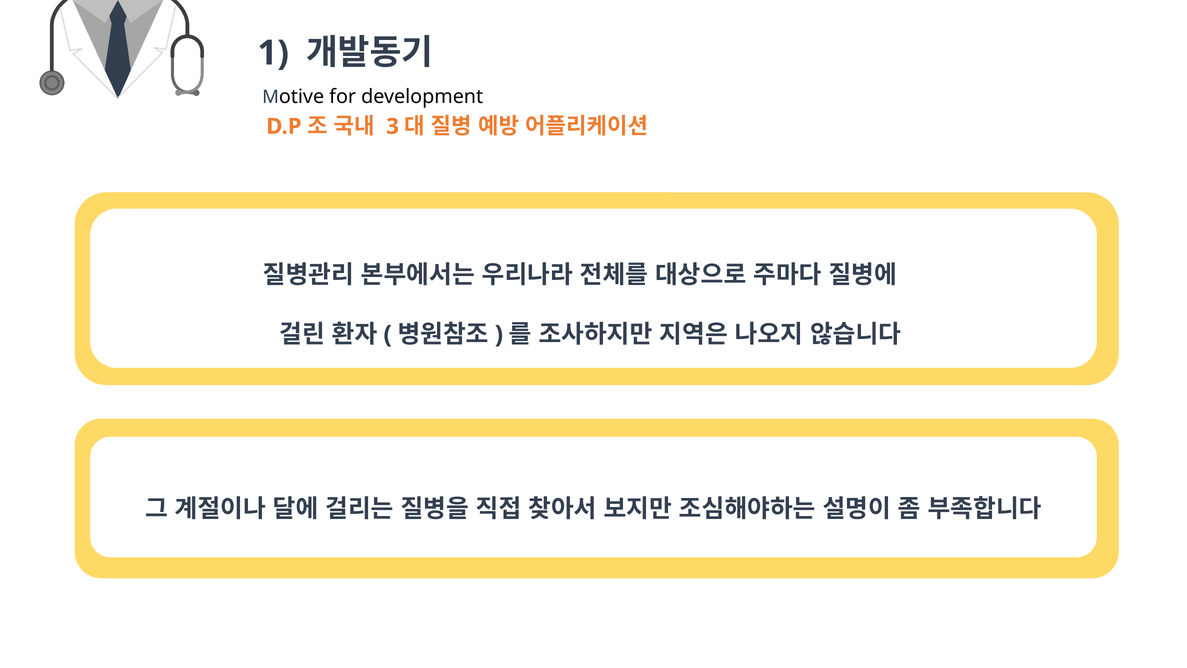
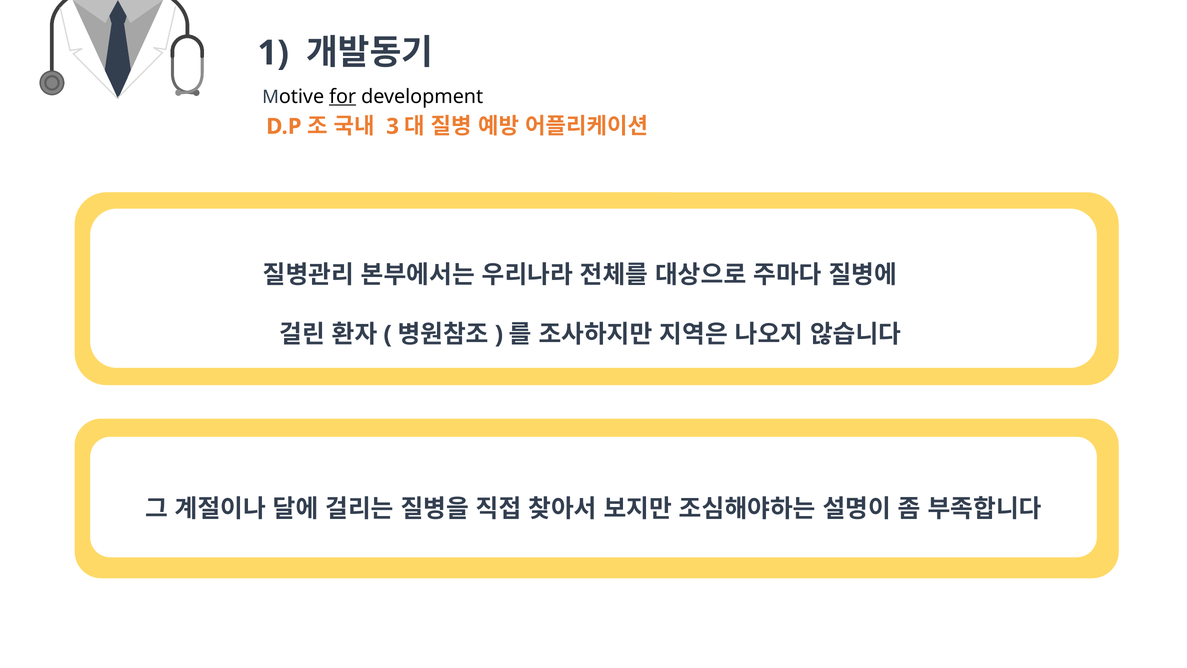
for underline: none -> present (343, 96)
